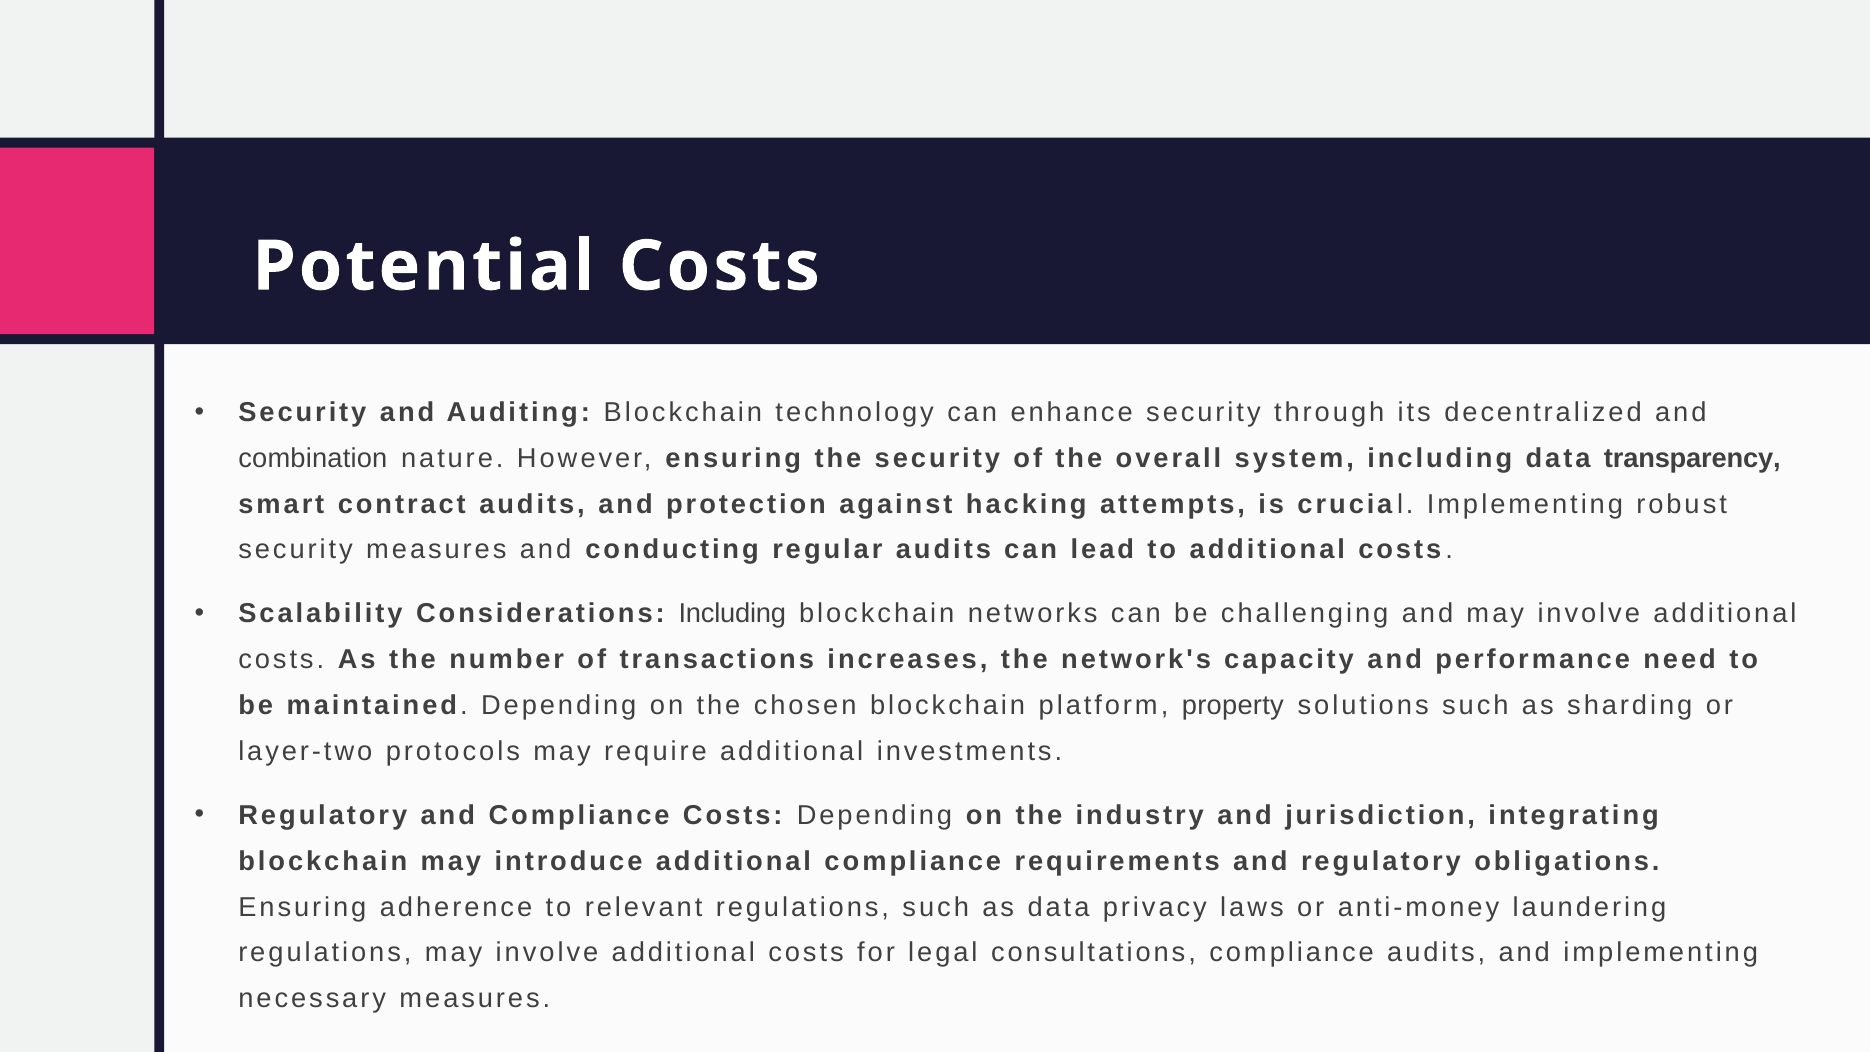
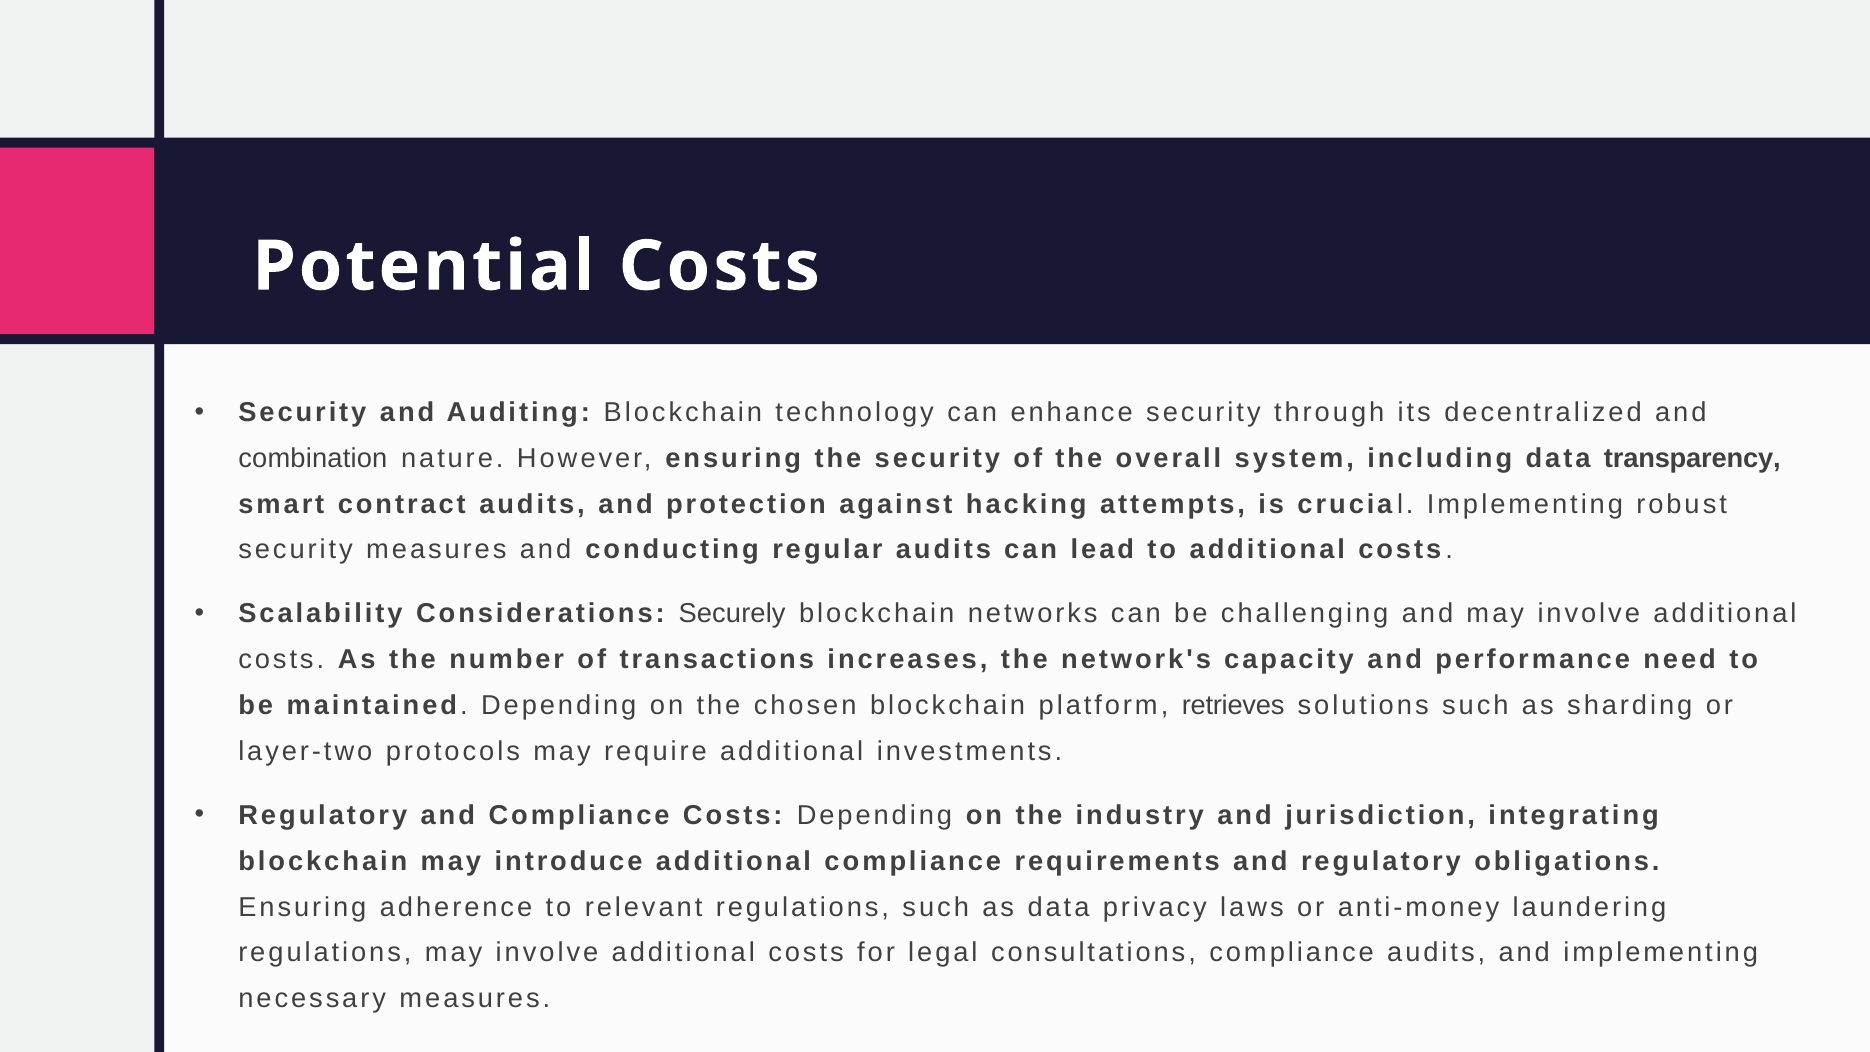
Considerations Including: Including -> Securely (732, 614)
property: property -> retrieves (1233, 705)
